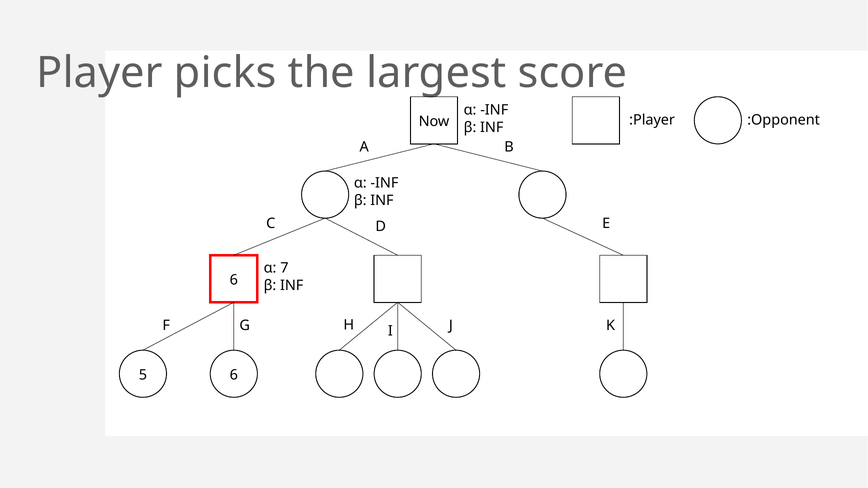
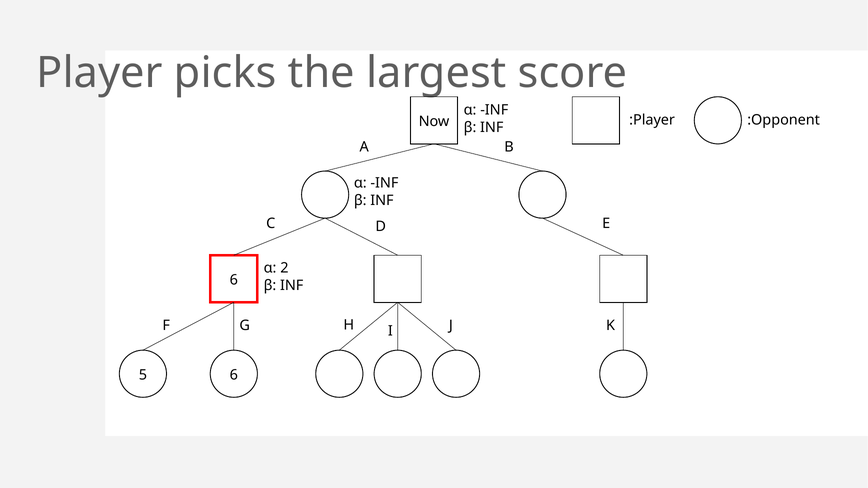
7: 7 -> 2 (284, 268)
